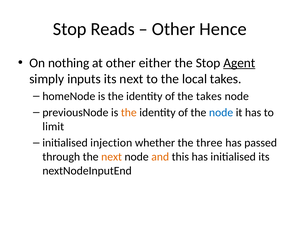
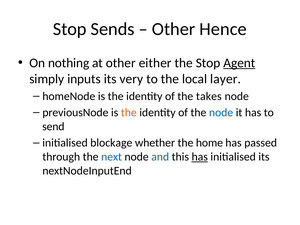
Reads: Reads -> Sends (113, 29)
its next: next -> very (131, 79)
local takes: takes -> layer (226, 79)
limit: limit -> send (53, 127)
injection: injection -> blockage (111, 143)
three: three -> home (209, 143)
next colour: orange -> blue (112, 157)
and colour: orange -> blue (160, 157)
has underline: none -> present (200, 157)
